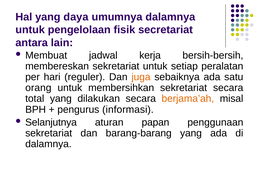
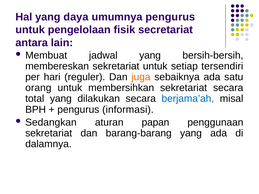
umumnya dalamnya: dalamnya -> pengurus (170, 17)
jadwal kerja: kerja -> yang (150, 55)
peralatan: peralatan -> tersendiri (222, 66)
berjama’ah colour: orange -> blue (188, 99)
Selanjutnya: Selanjutnya -> Sedangkan (51, 123)
